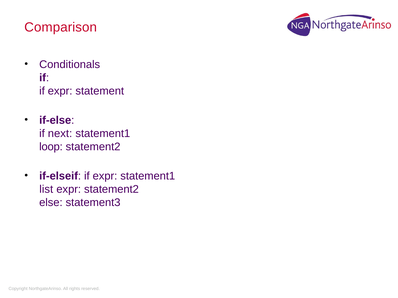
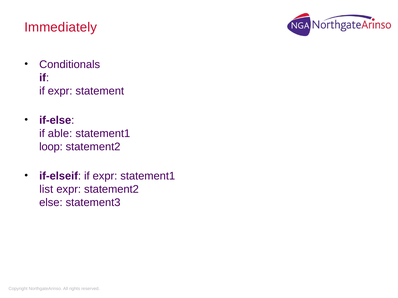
Comparison: Comparison -> Immediately (61, 27)
next: next -> able (60, 134)
